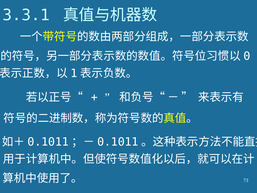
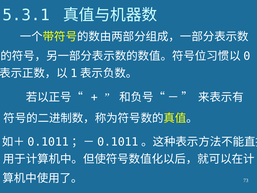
3.3.1: 3.3.1 -> 5.3.1 (26, 15)
